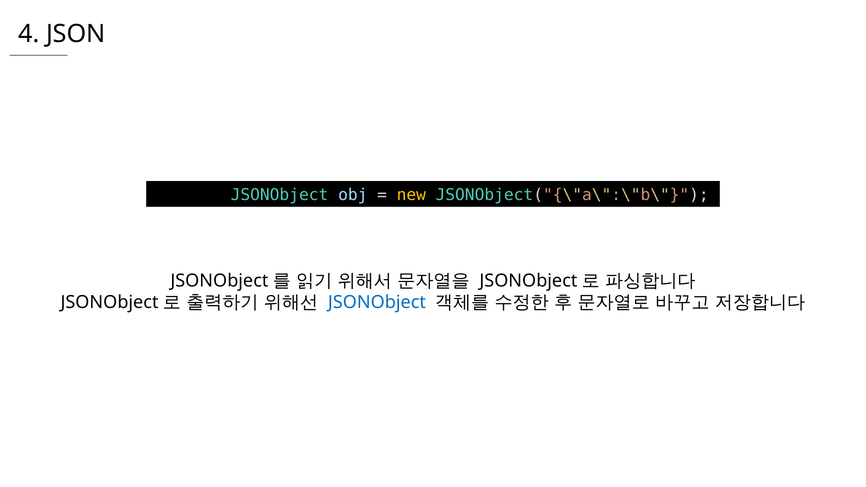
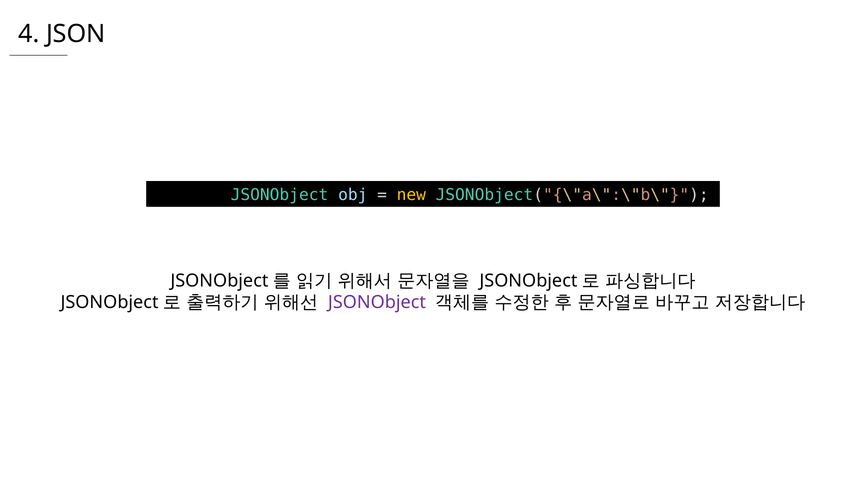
JSONObject colour: blue -> purple (377, 303)
